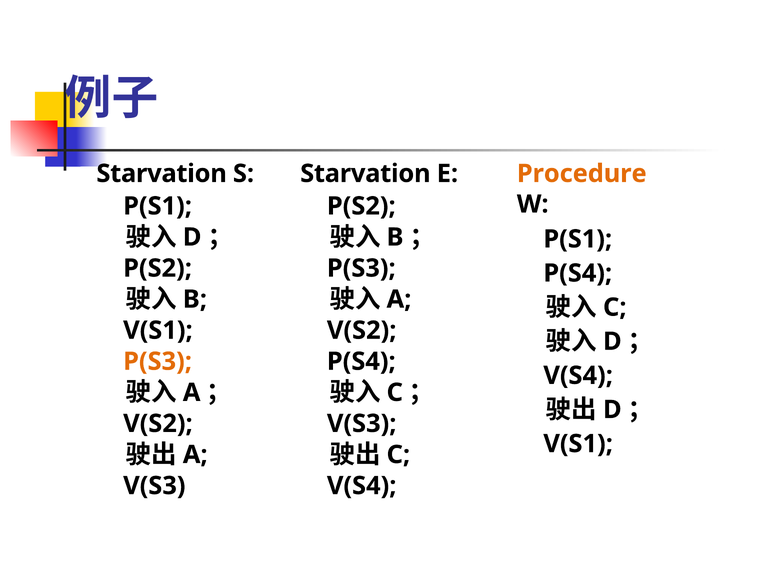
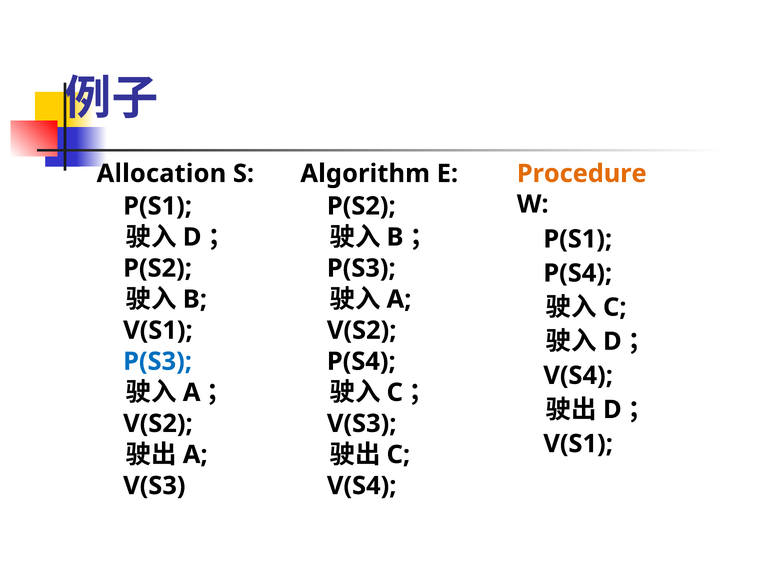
Starvation: Starvation -> Allocation (161, 174)
Starvation: Starvation -> Algorithm (365, 174)
P(S3 colour: orange -> blue (158, 361)
